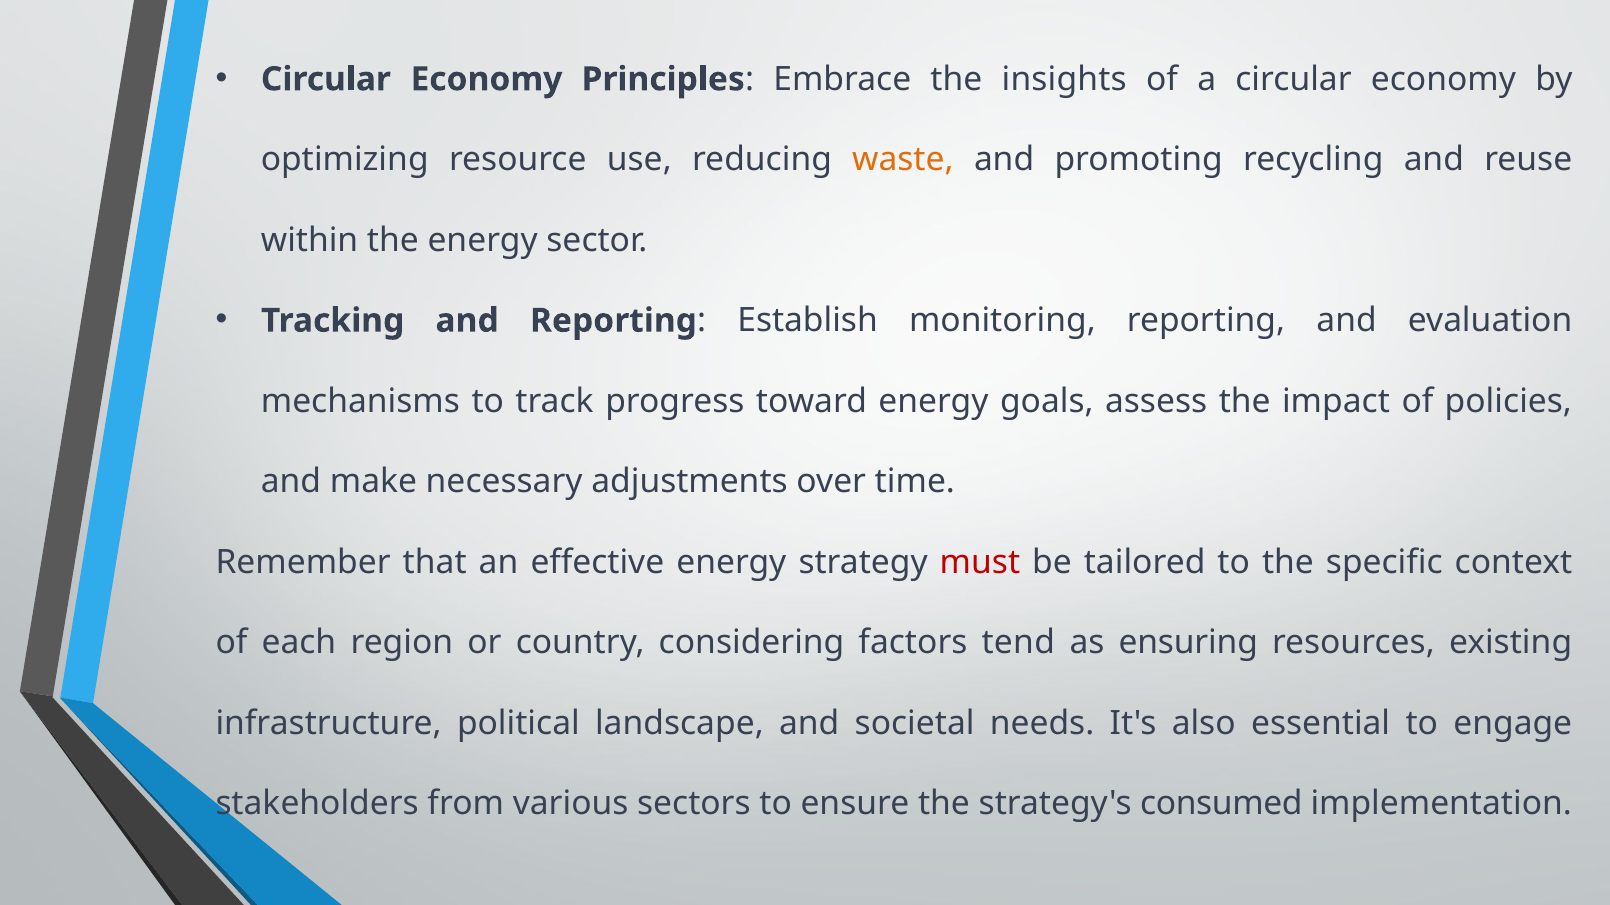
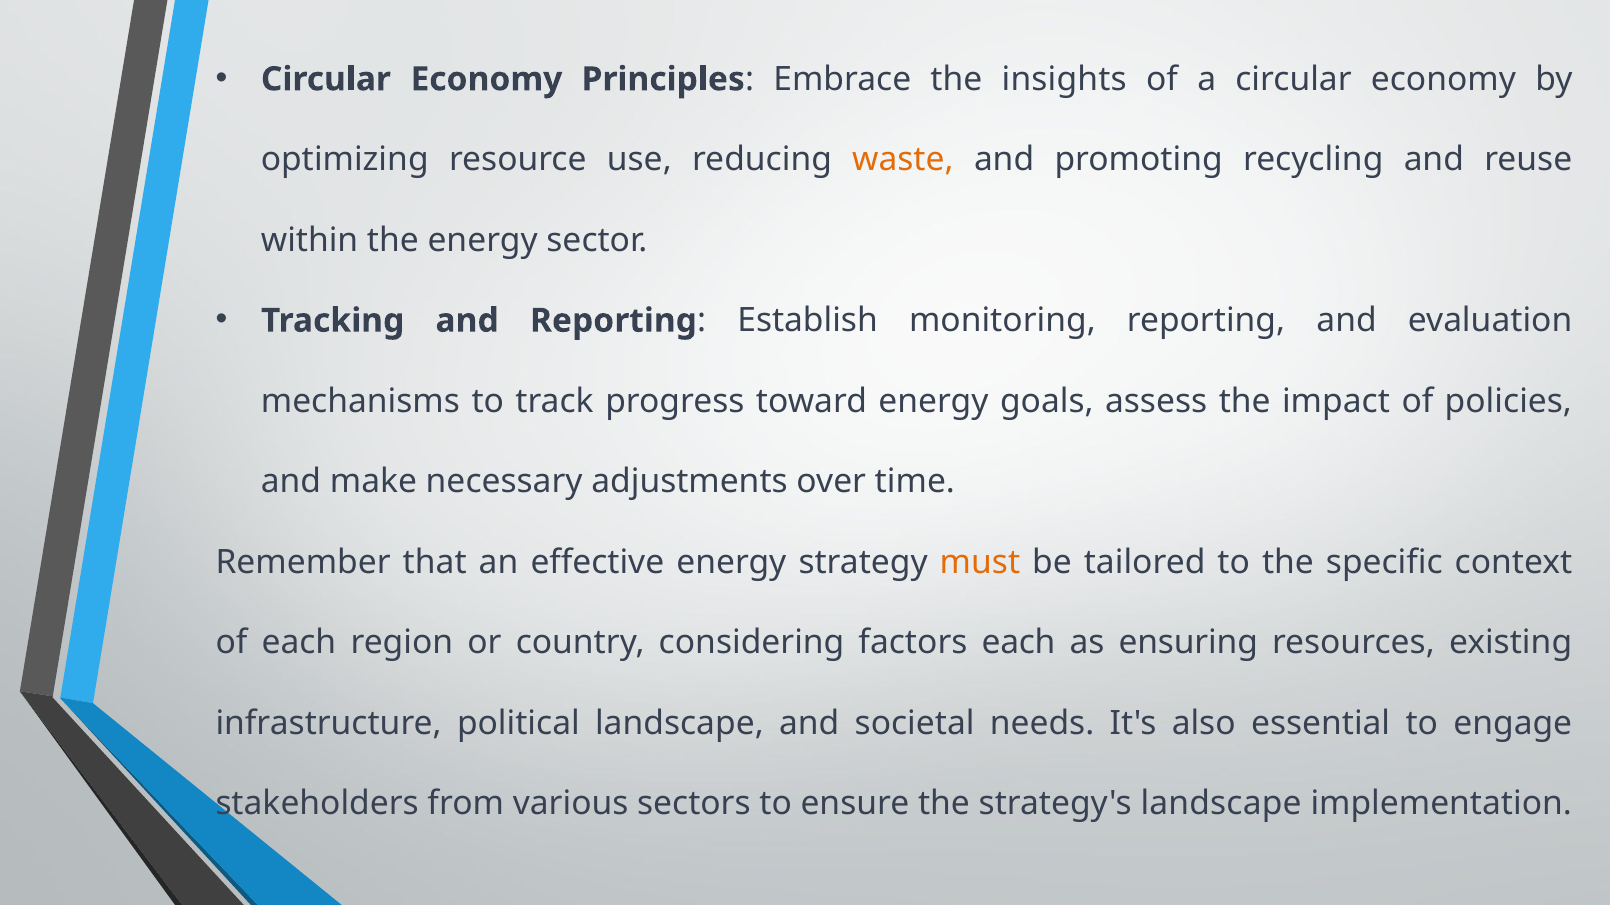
must colour: red -> orange (980, 562)
factors tend: tend -> each (1019, 643)
strategy's consumed: consumed -> landscape (1221, 804)
